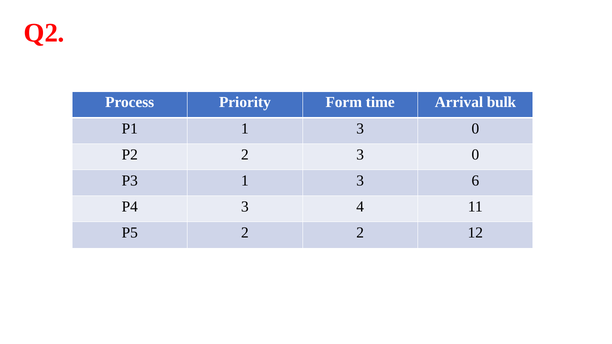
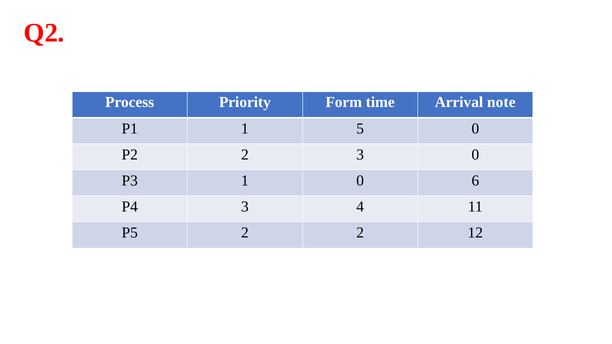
bulk: bulk -> note (501, 103)
P1 1 3: 3 -> 5 (360, 129)
P3 1 3: 3 -> 0 (360, 181)
